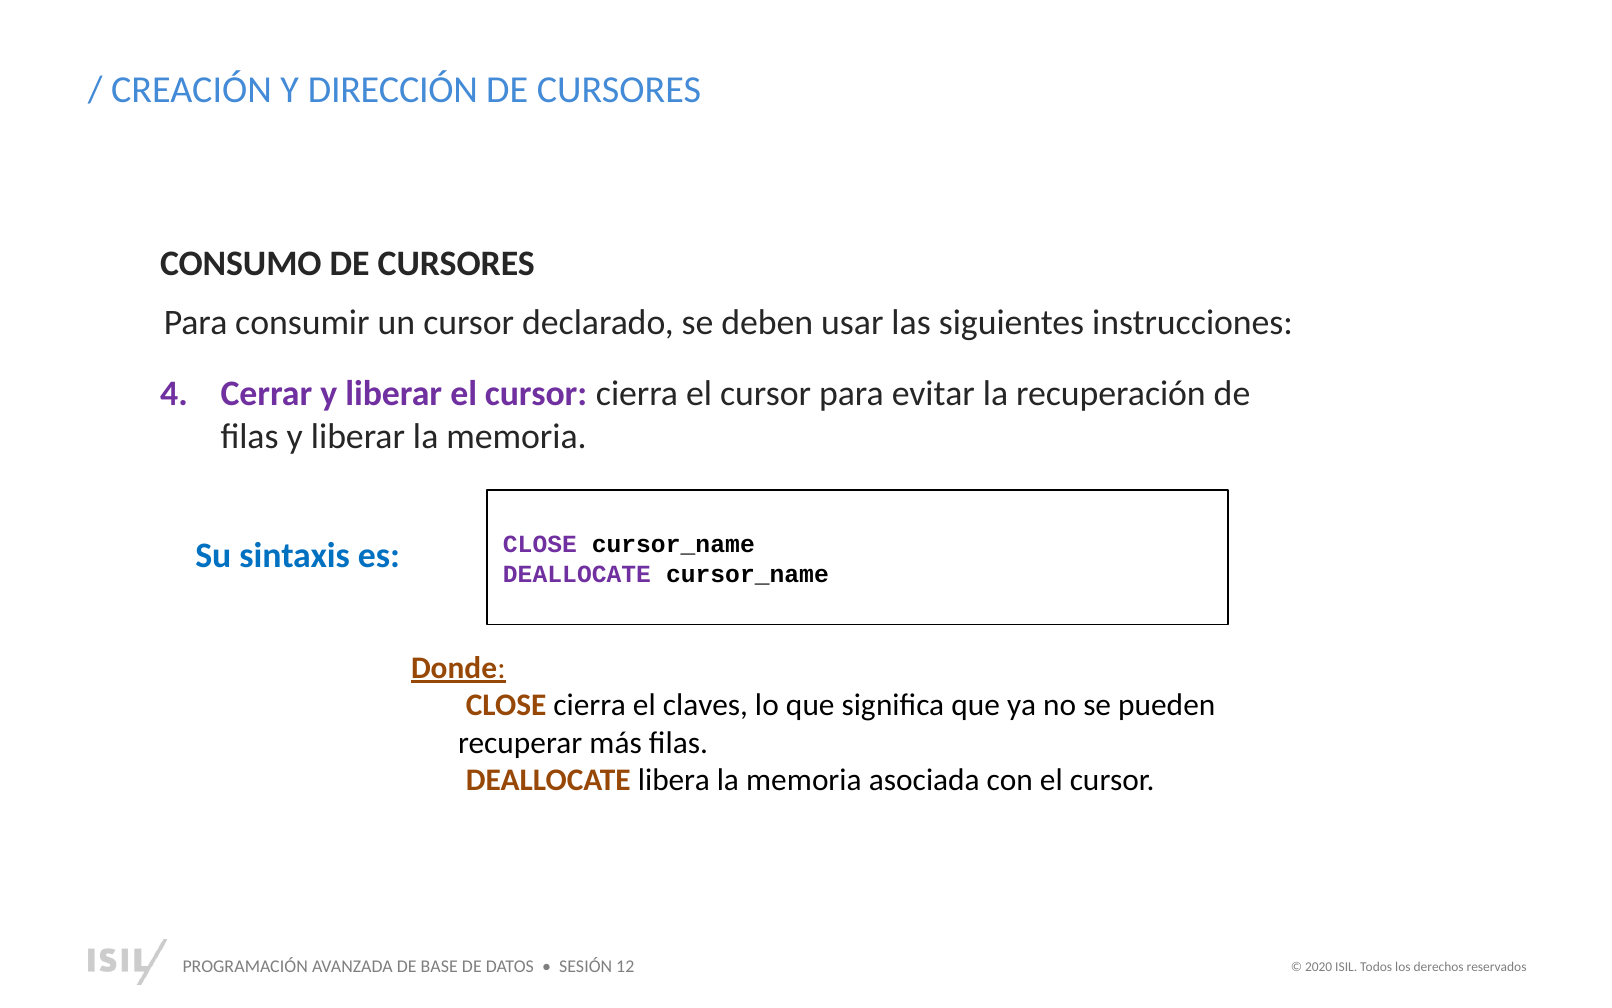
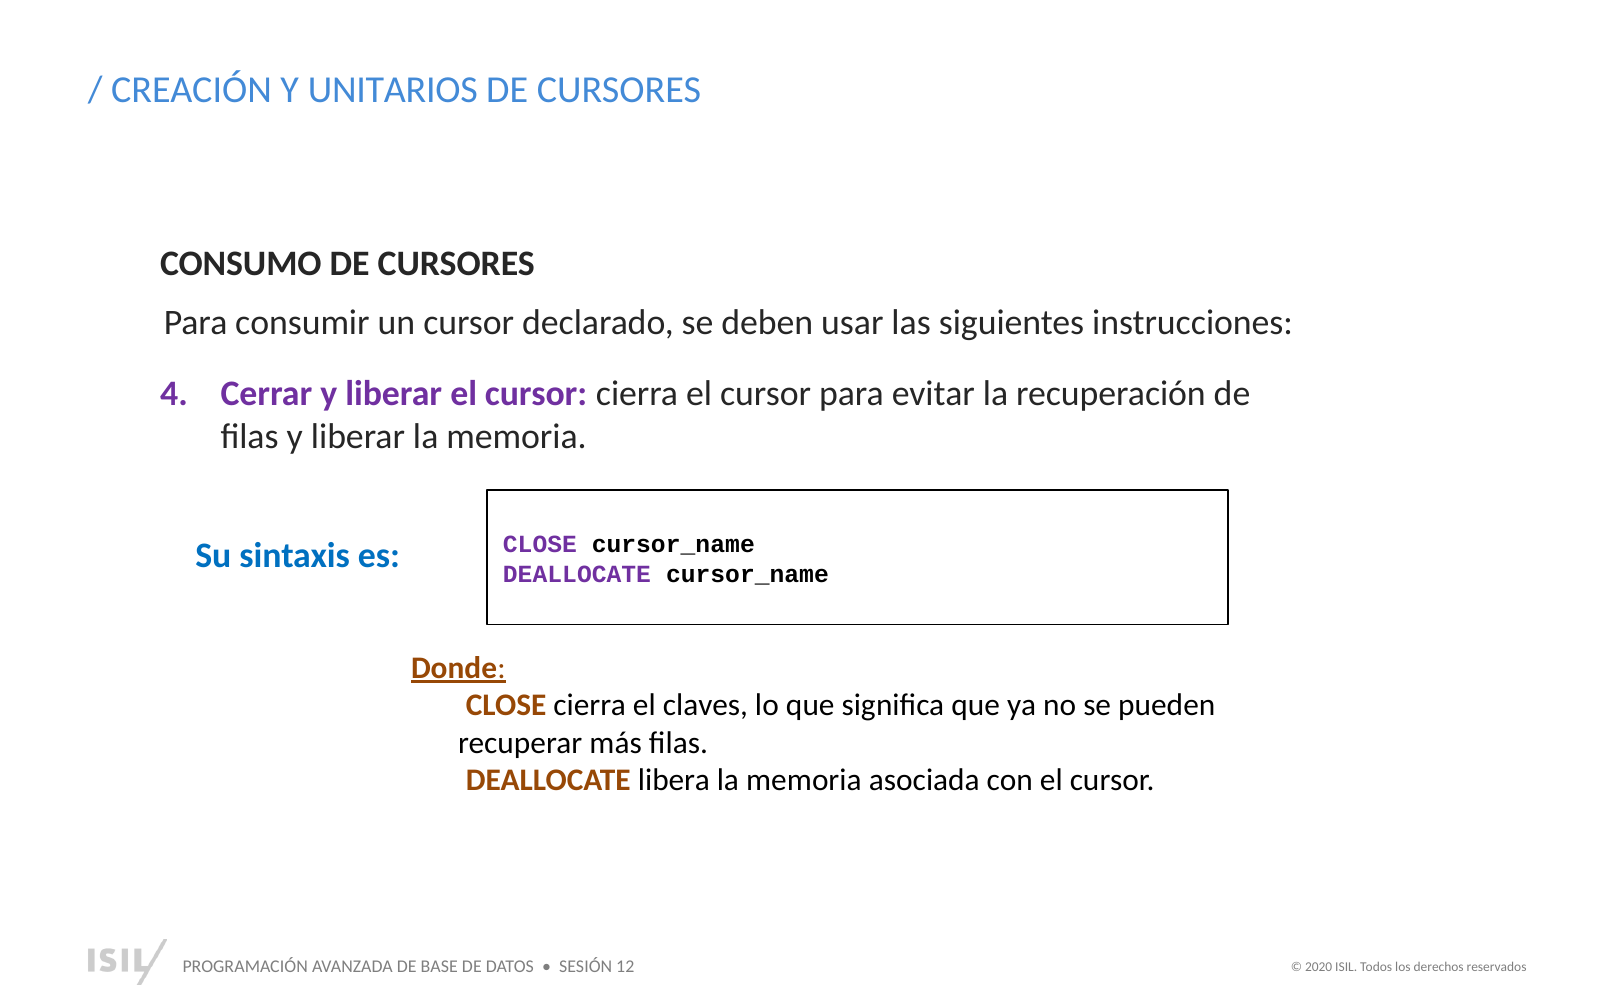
DIRECCIÓN: DIRECCIÓN -> UNITARIOS (393, 90)
